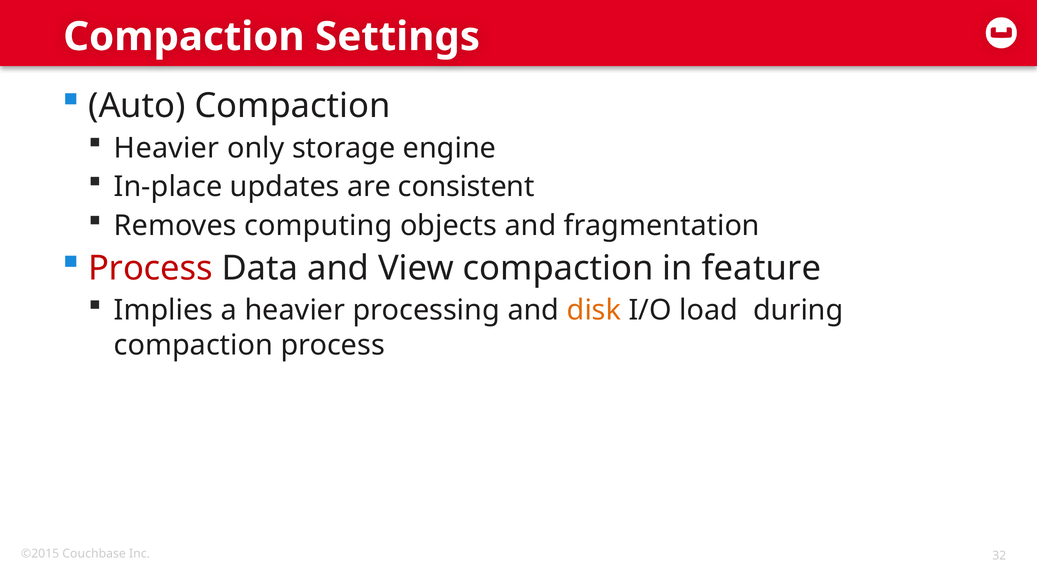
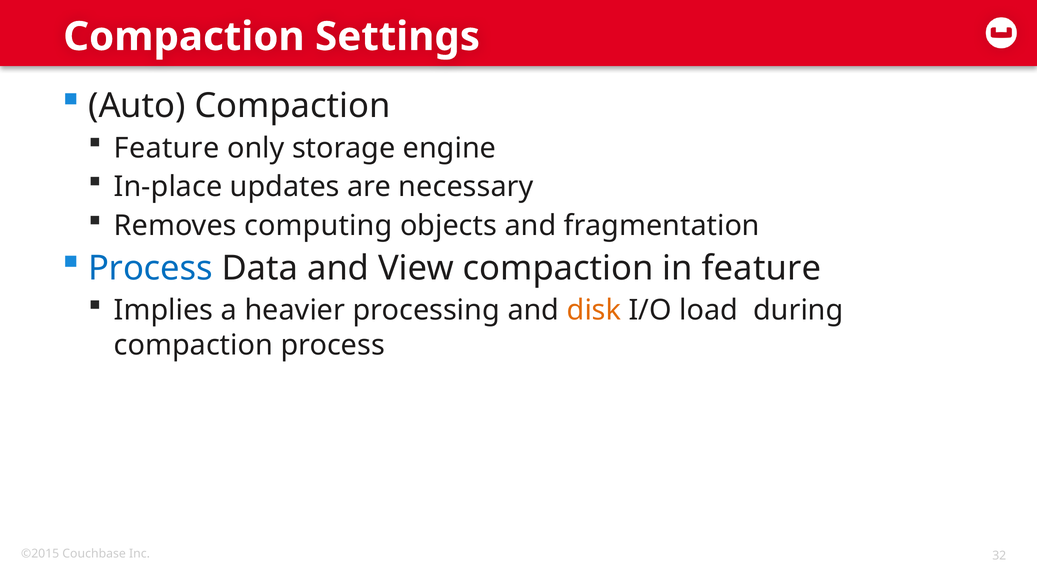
Heavier: Heavier -> Feature (167, 148)
consistent: consistent -> necessary (466, 187)
Process colour: red -> blue (150, 269)
